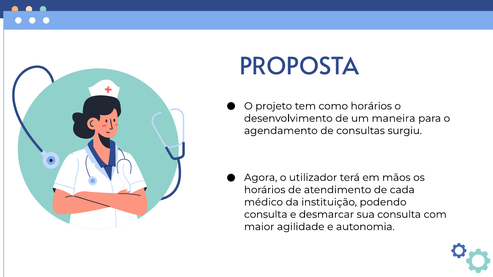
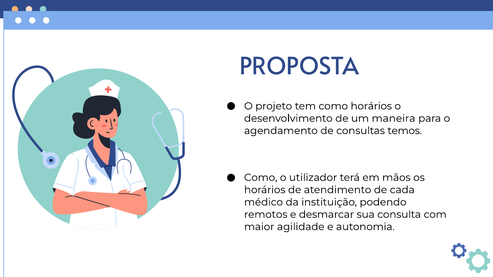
surgiu: surgiu -> temos (405, 131)
Agora: Agora -> Como (261, 178)
consulta: consulta -> remotos (266, 215)
